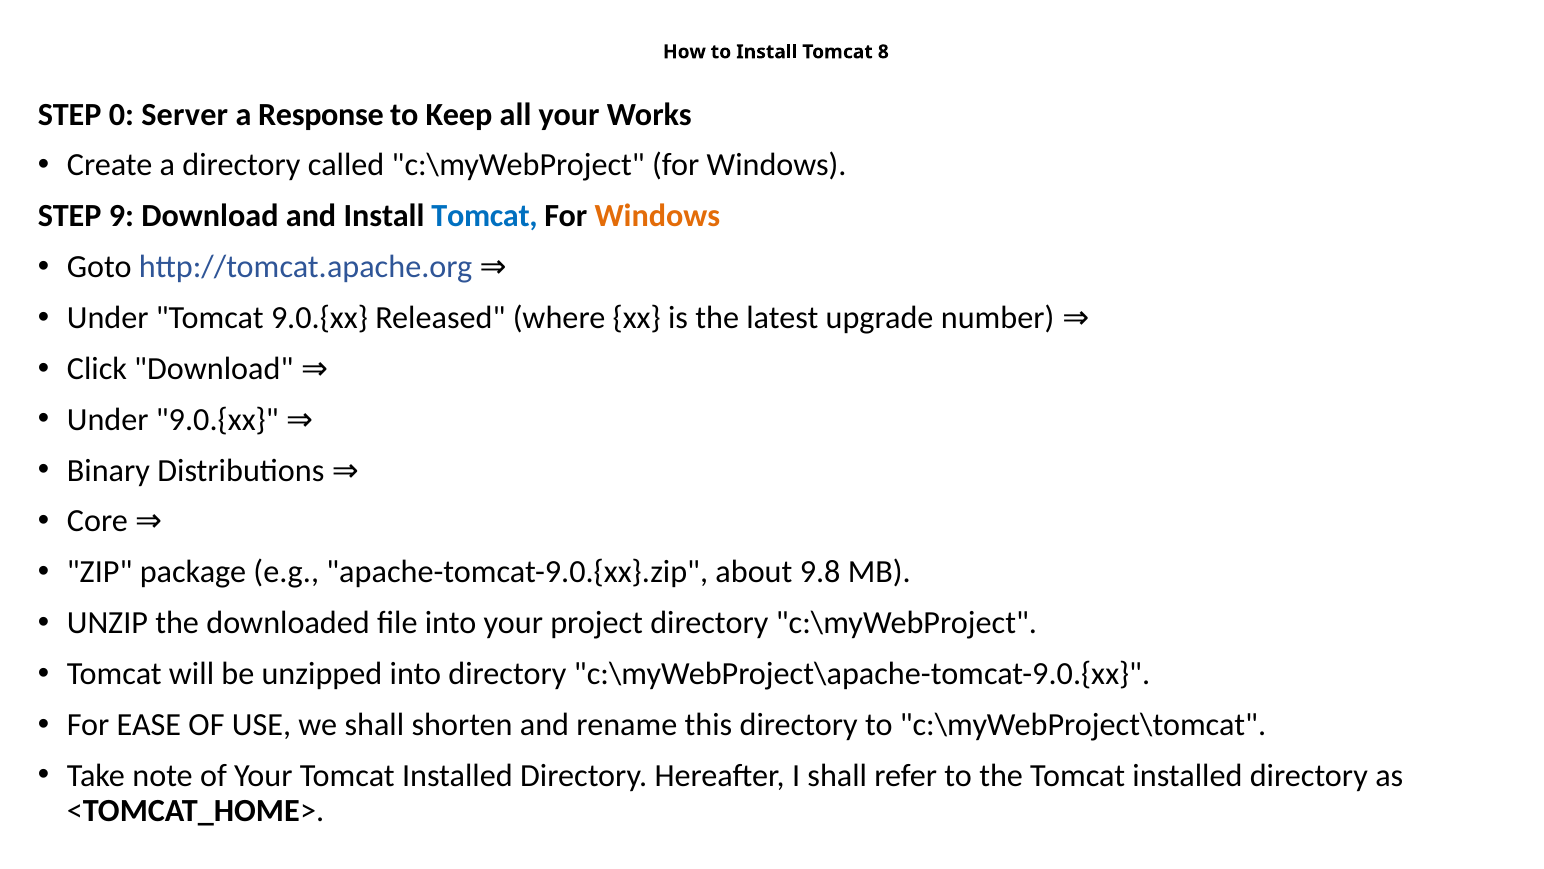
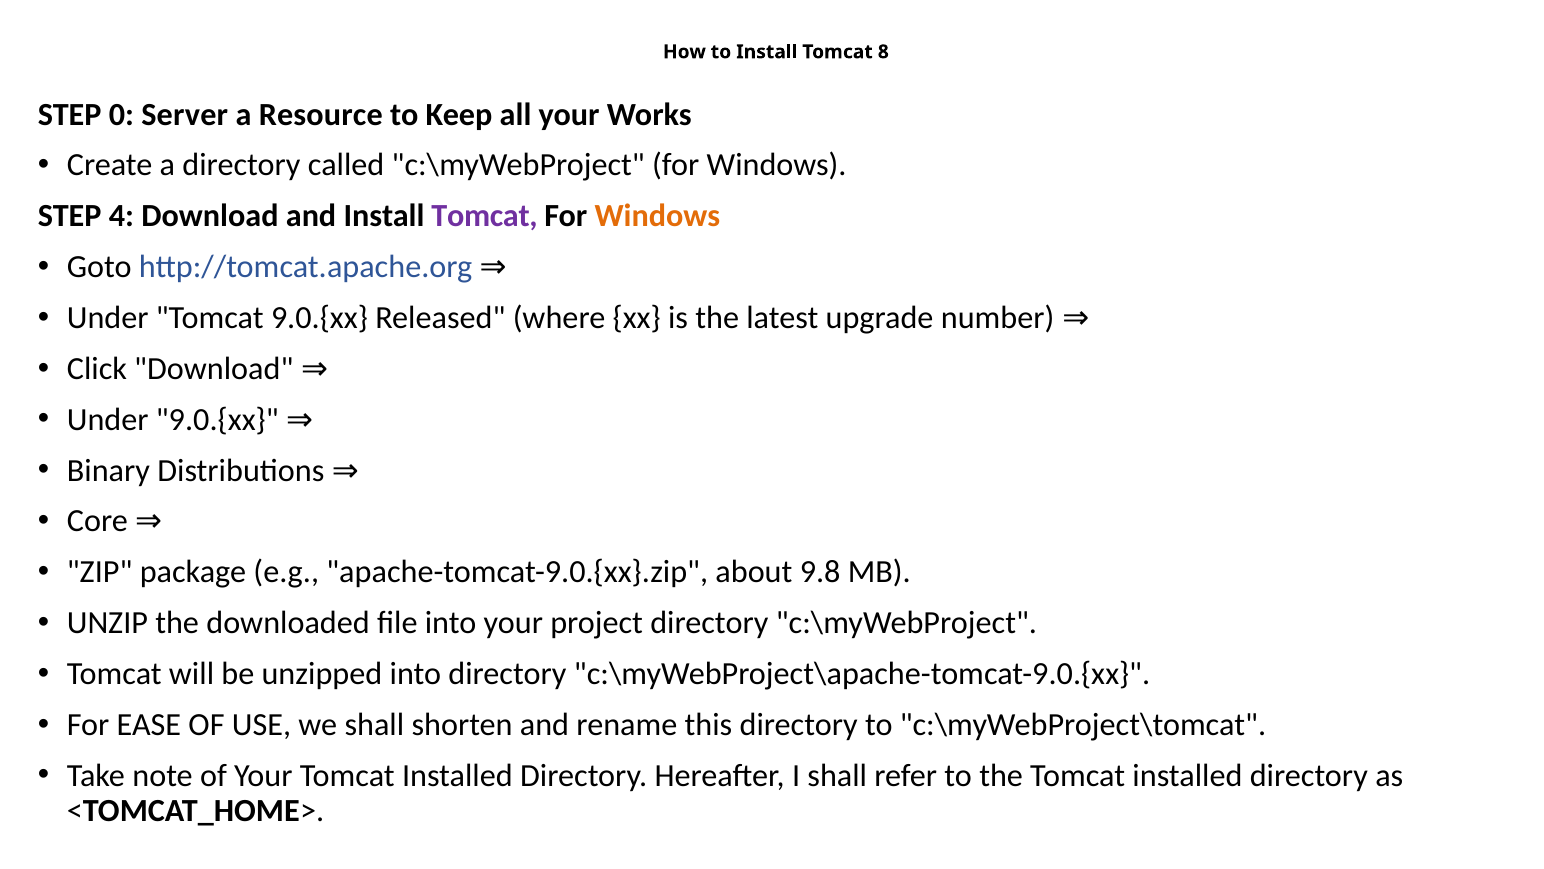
Response: Response -> Resource (321, 114)
9: 9 -> 4 (121, 216)
Tomcat colour: blue -> purple (485, 216)
